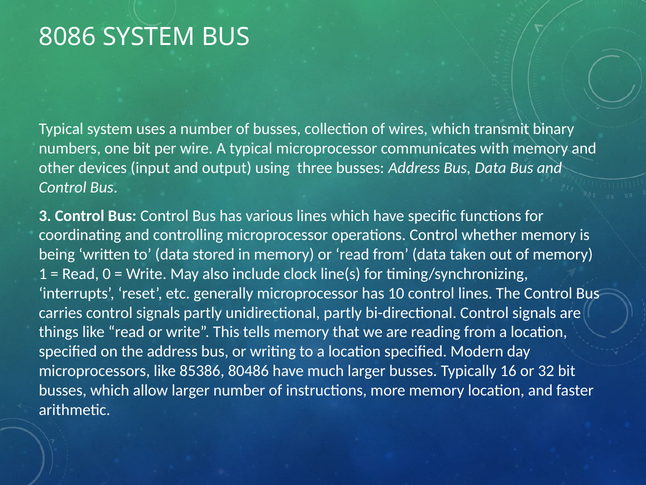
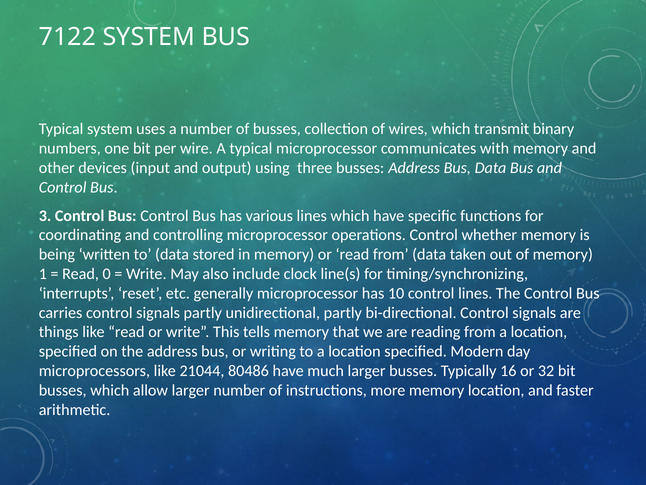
8086: 8086 -> 7122 (67, 37)
85386: 85386 -> 21044 (202, 371)
